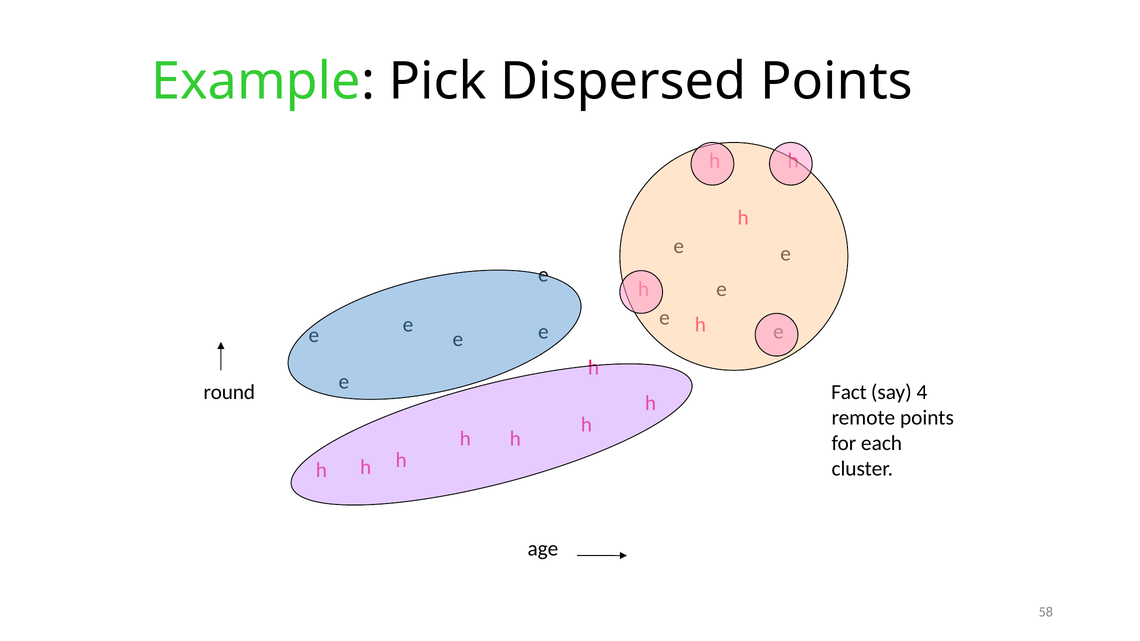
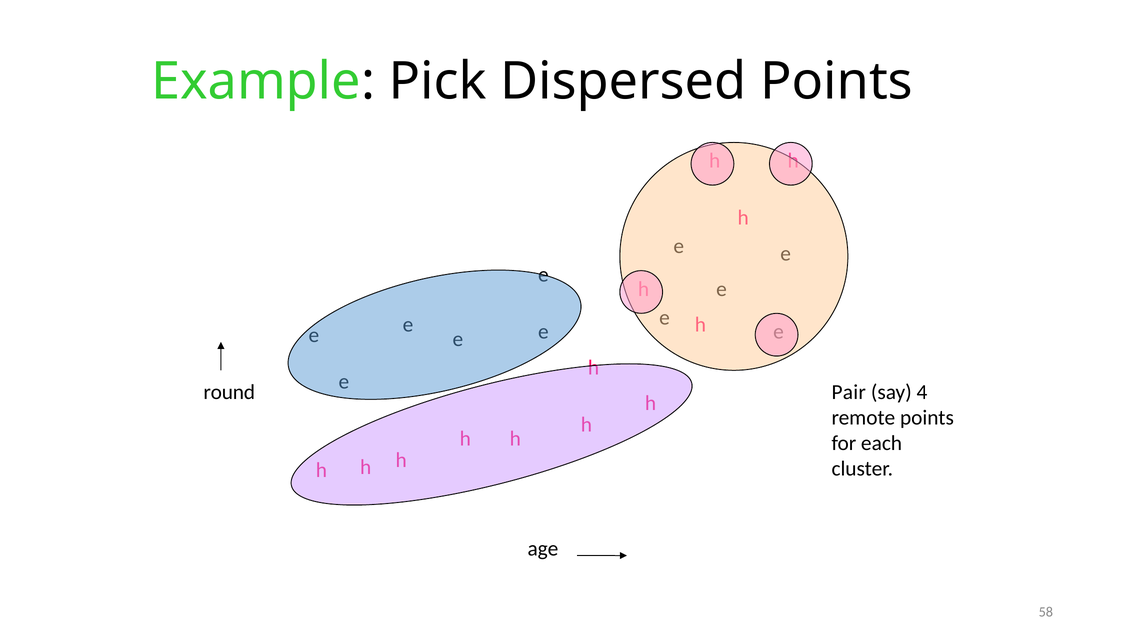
Fact: Fact -> Pair (849, 392)
